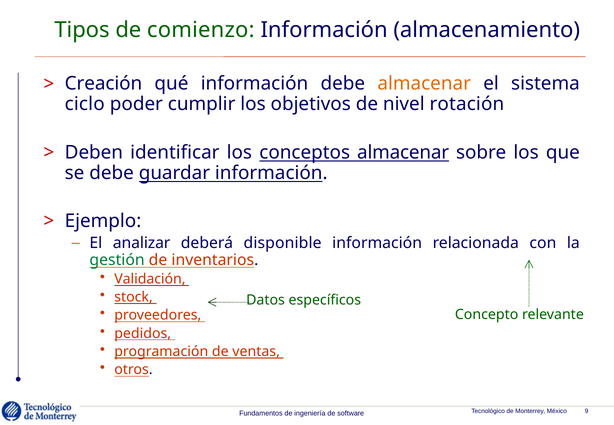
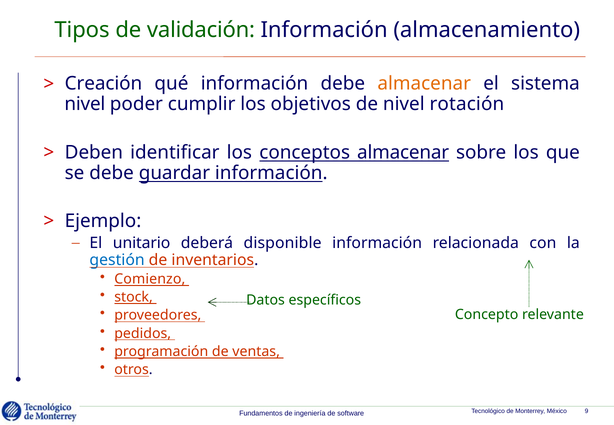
comienzo: comienzo -> validación (201, 30)
ciclo: ciclo -> nivel (85, 104)
analizar: analizar -> unitario (142, 243)
gestión colour: green -> blue (117, 260)
Validación: Validación -> Comienzo (150, 279)
